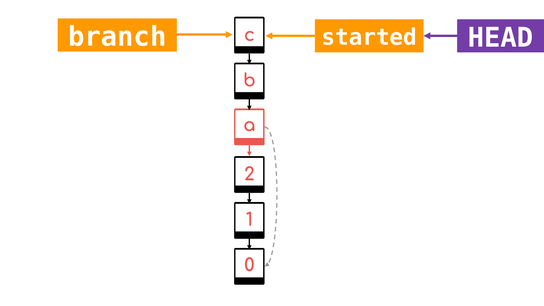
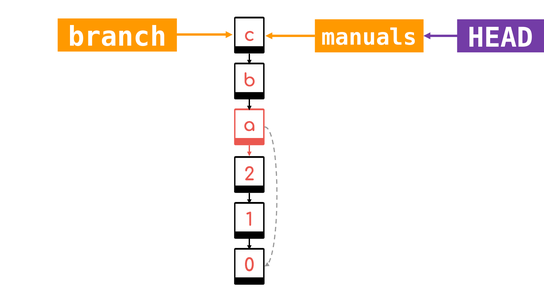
started: started -> manuals (369, 37)
